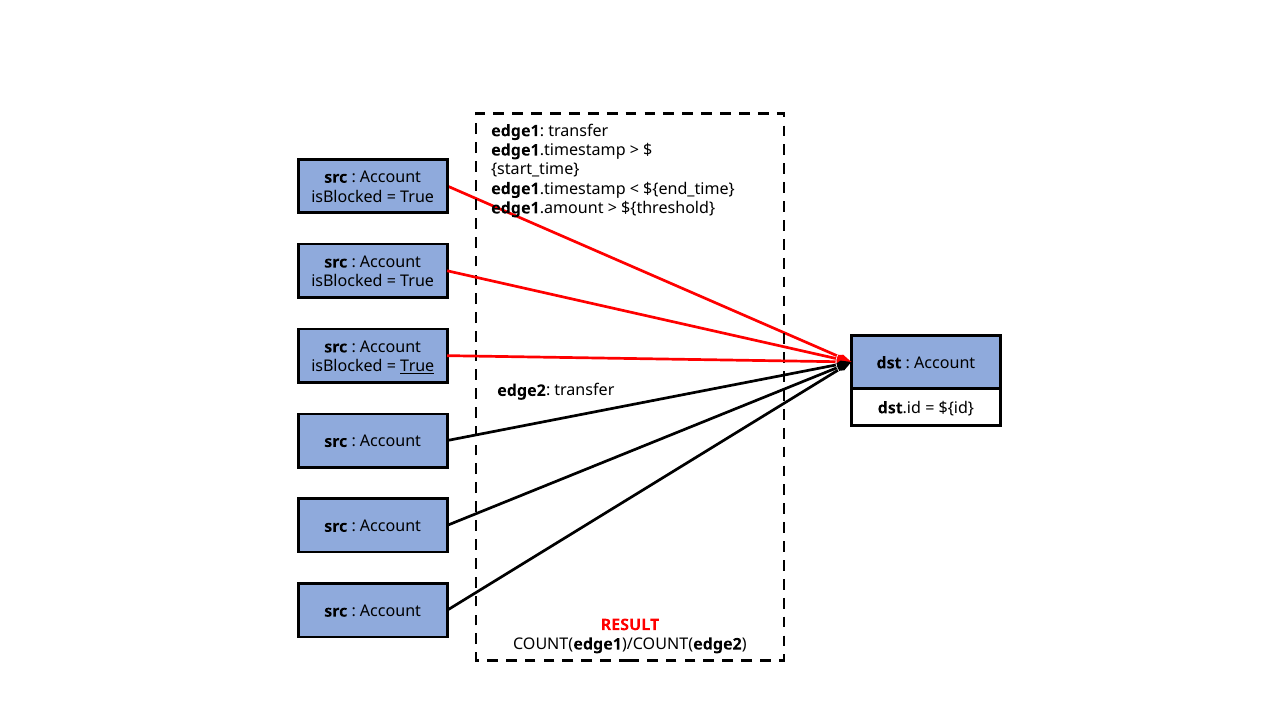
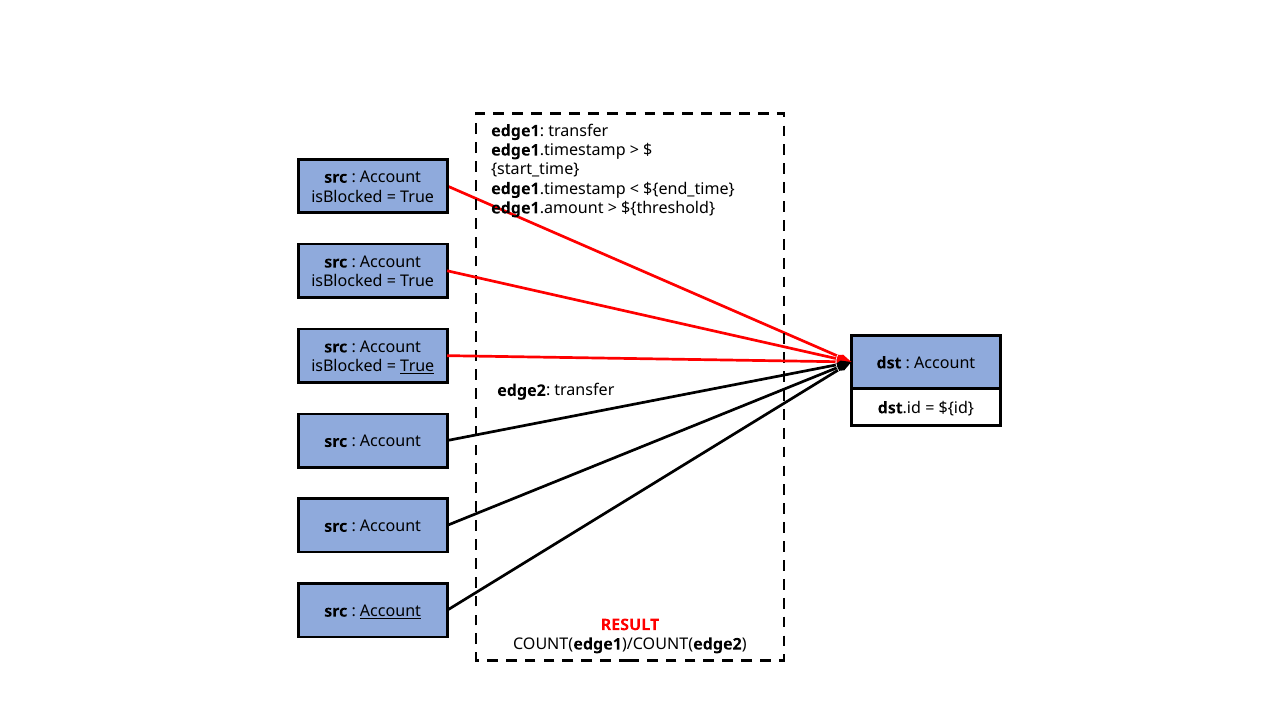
Account underline: none -> present (391, 612)
